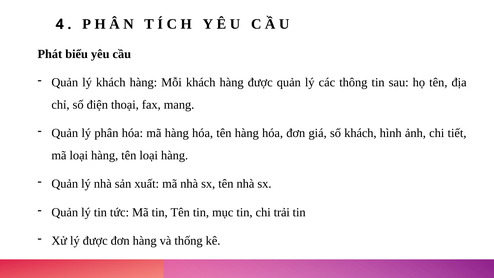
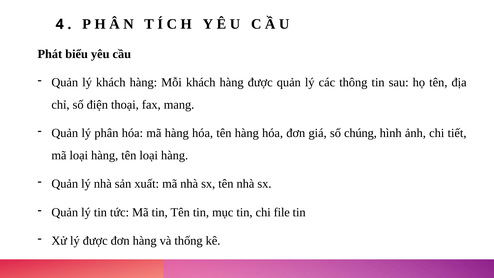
số khách: khách -> chúng (360, 133)
trải: trải -> file (282, 212)
